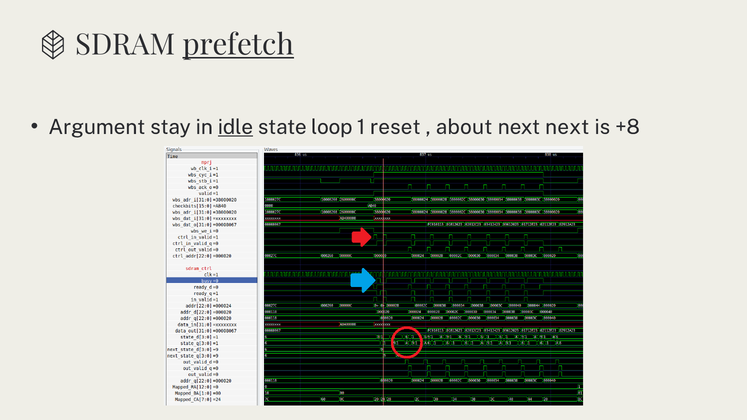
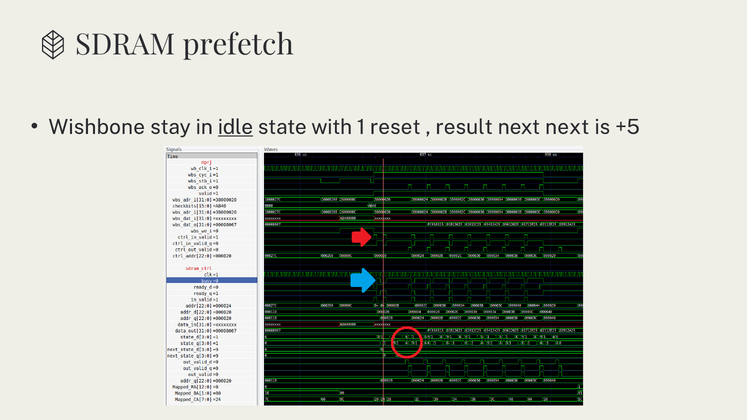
prefetch underline: present -> none (238, 45)
Argument: Argument -> Wishbone (97, 127)
loop: loop -> with (332, 127)
about: about -> result (464, 127)
+8: +8 -> +5 (627, 127)
